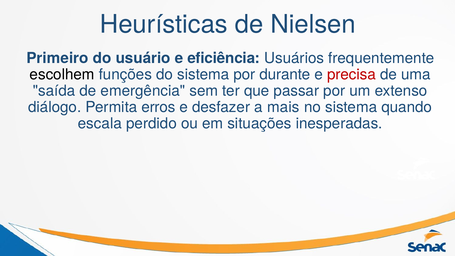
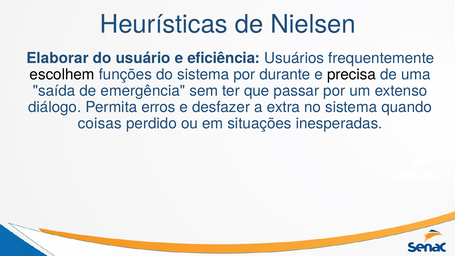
Primeiro: Primeiro -> Elaborar (57, 58)
precisa colour: red -> black (351, 74)
mais: mais -> extra (283, 107)
escala: escala -> coisas (100, 124)
